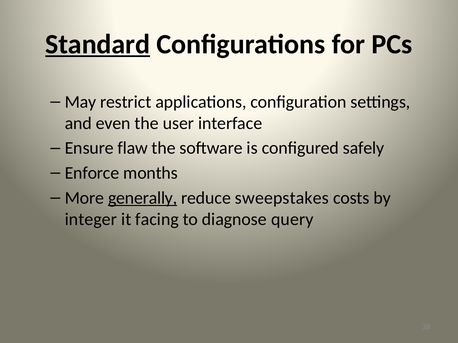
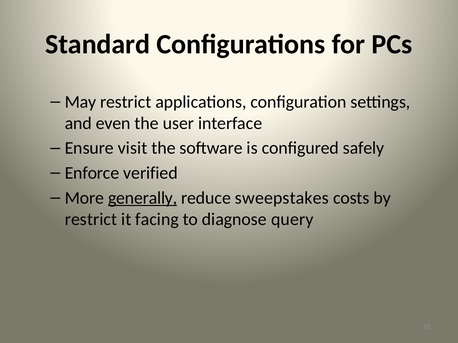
Standard underline: present -> none (98, 44)
flaw: flaw -> visit (133, 148)
months: months -> verified (151, 173)
integer: integer -> restrict (91, 220)
